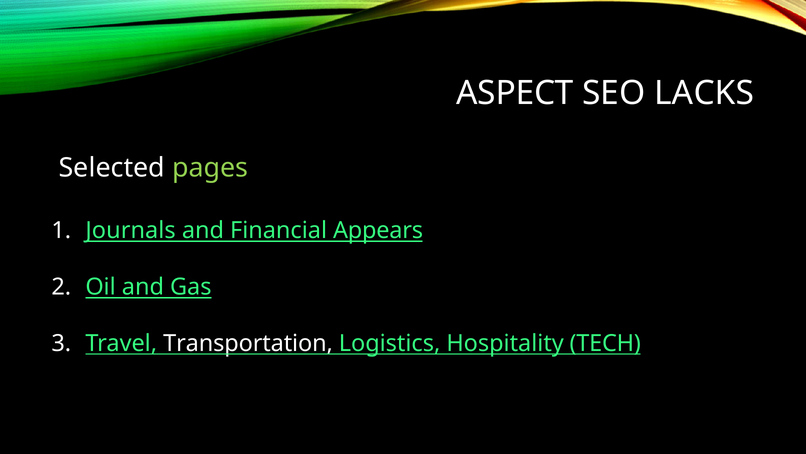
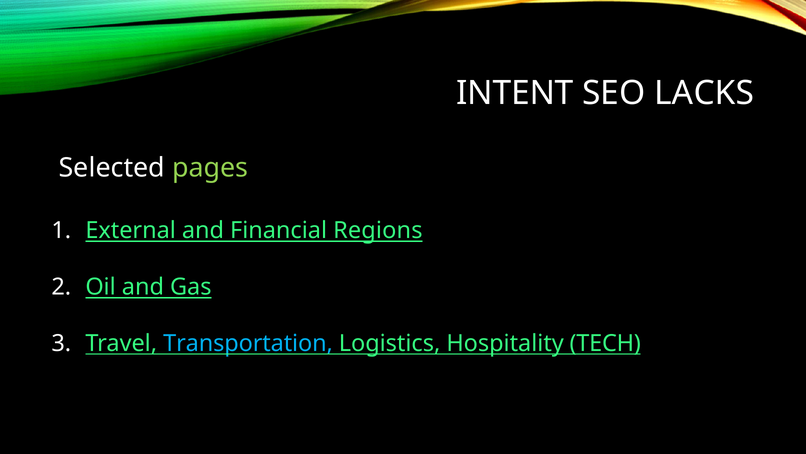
ASPECT: ASPECT -> INTENT (515, 93)
Journals: Journals -> External (131, 230)
Appears: Appears -> Regions (378, 230)
Transportation colour: white -> light blue (248, 343)
